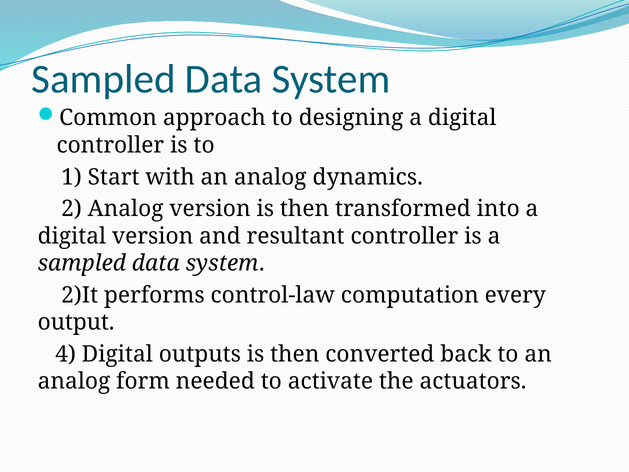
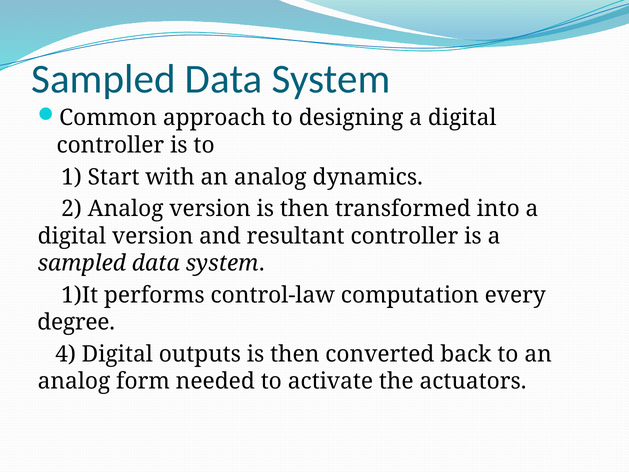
2)It: 2)It -> 1)It (80, 295)
output: output -> degree (76, 322)
